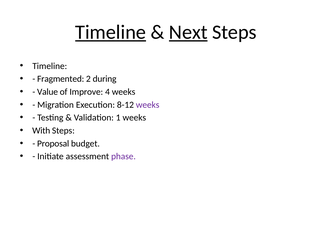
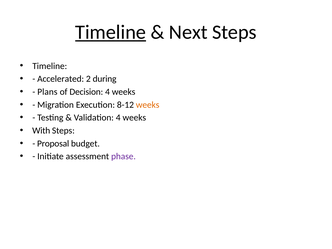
Next underline: present -> none (188, 32)
Fragmented: Fragmented -> Accelerated (61, 79)
Value: Value -> Plans (47, 92)
Improve: Improve -> Decision (86, 92)
weeks colour: purple -> orange (148, 105)
Validation 1: 1 -> 4 (118, 118)
